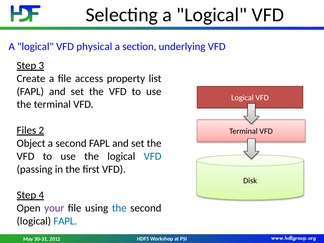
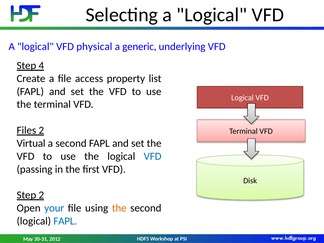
section: section -> generic (139, 47)
3: 3 -> 4 (41, 66)
Object: Object -> Virtual (31, 143)
Step 4: 4 -> 2 (41, 195)
your colour: purple -> blue (54, 208)
the colour: blue -> orange (119, 208)
